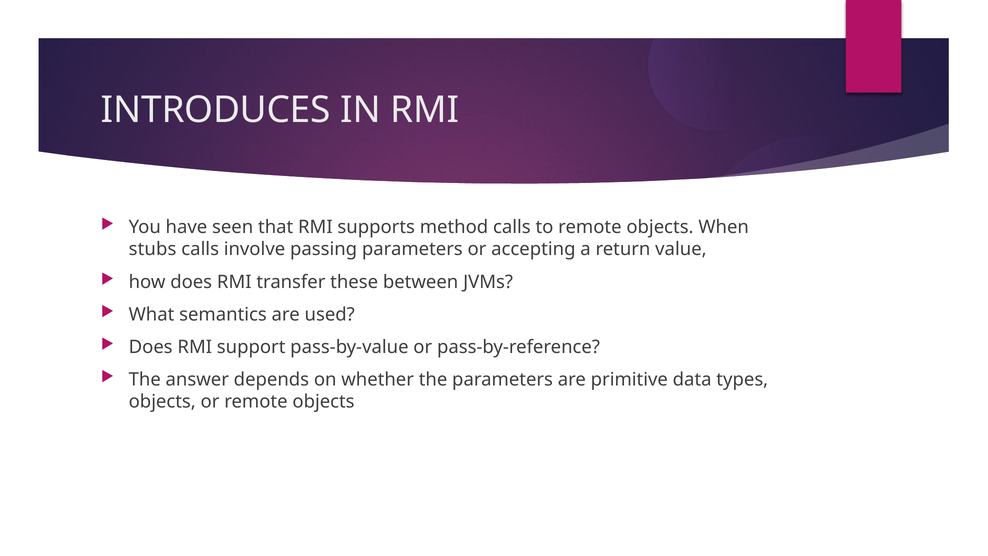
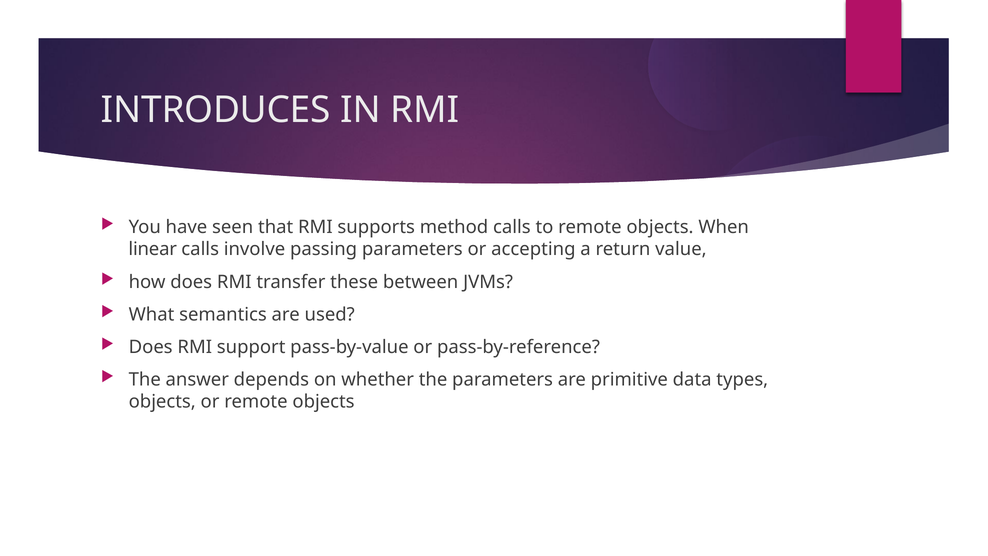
stubs: stubs -> linear (153, 249)
